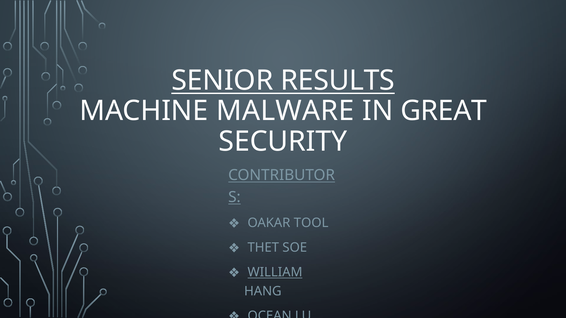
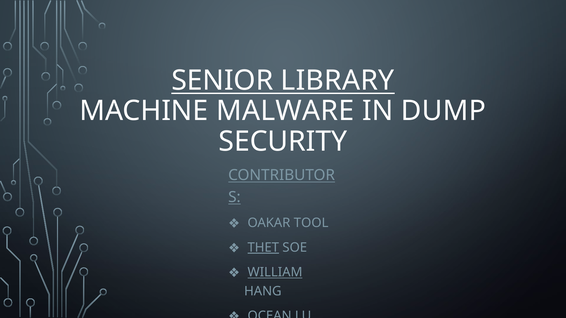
RESULTS: RESULTS -> LIBRARY (337, 80)
GREAT: GREAT -> DUMP (443, 111)
THET underline: none -> present (263, 248)
